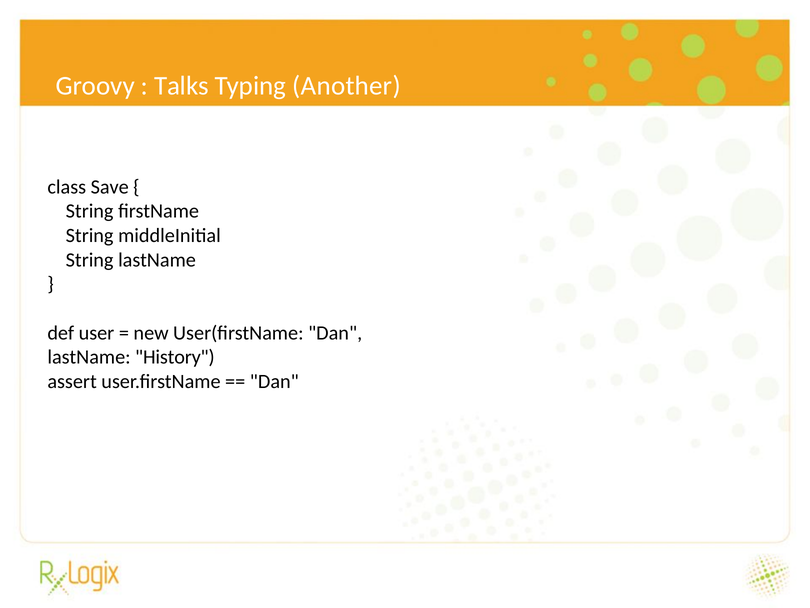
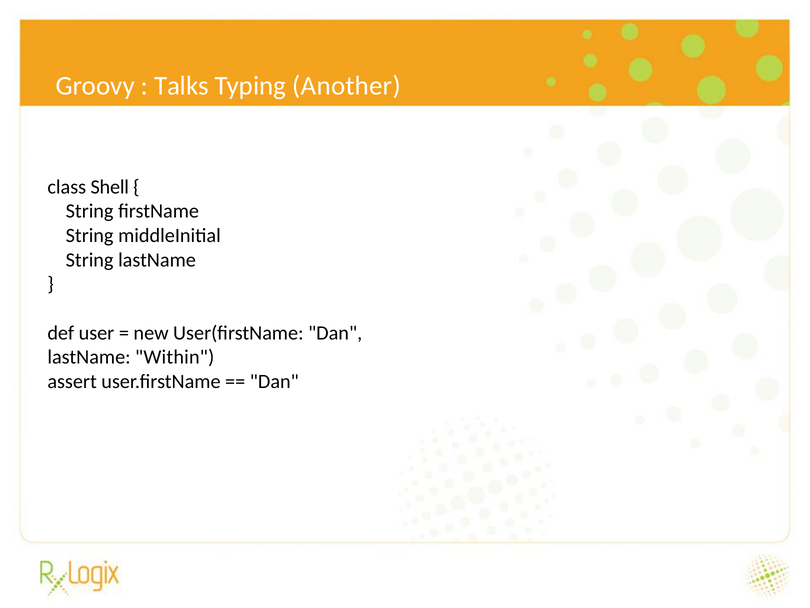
Save: Save -> Shell (110, 187)
History: History -> Within (175, 357)
